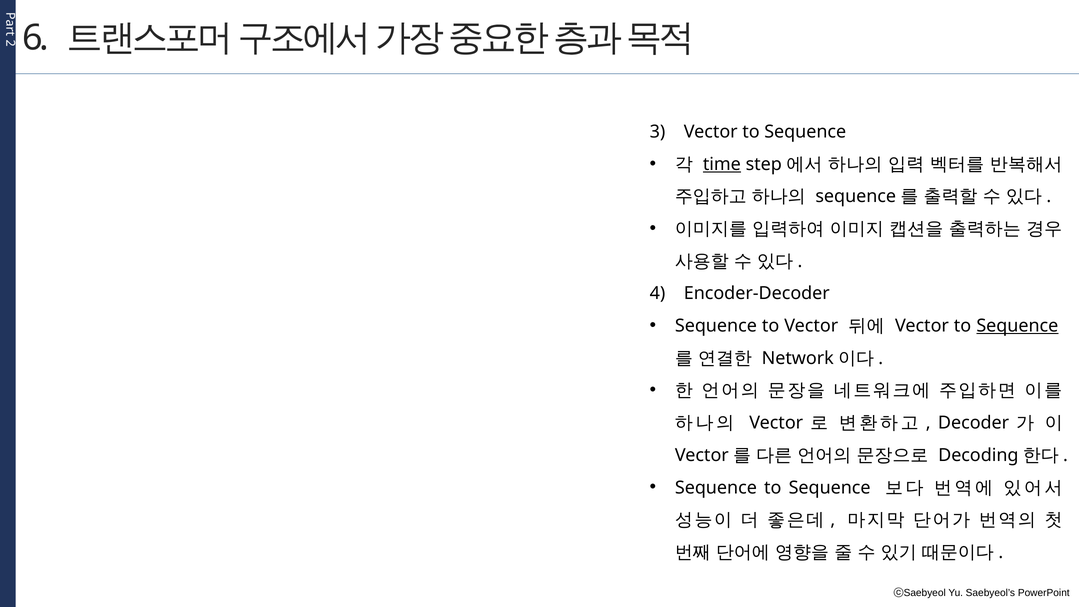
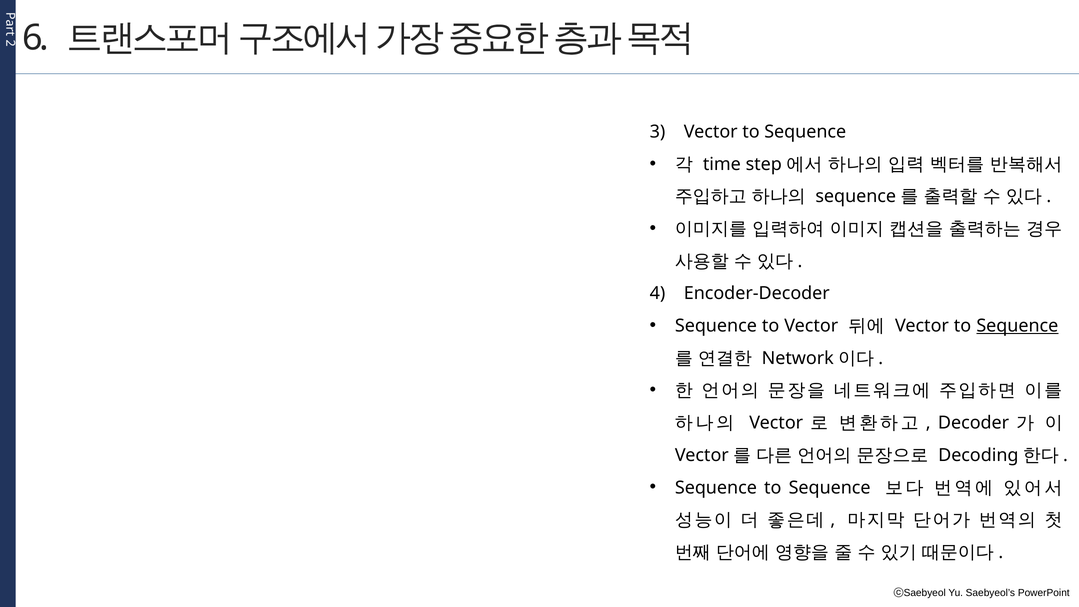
time underline: present -> none (722, 164)
